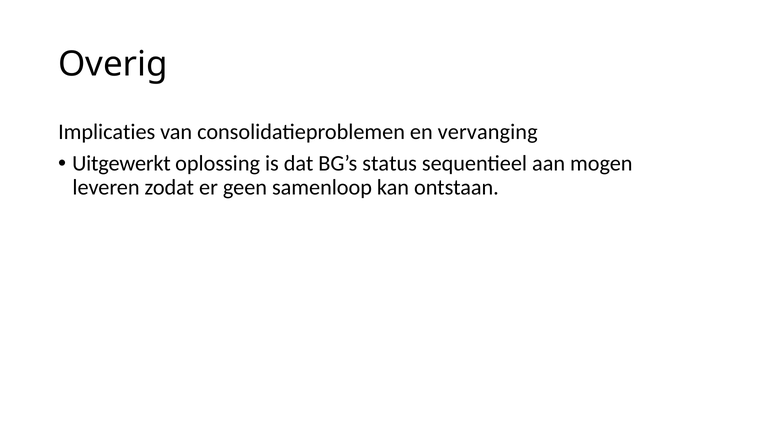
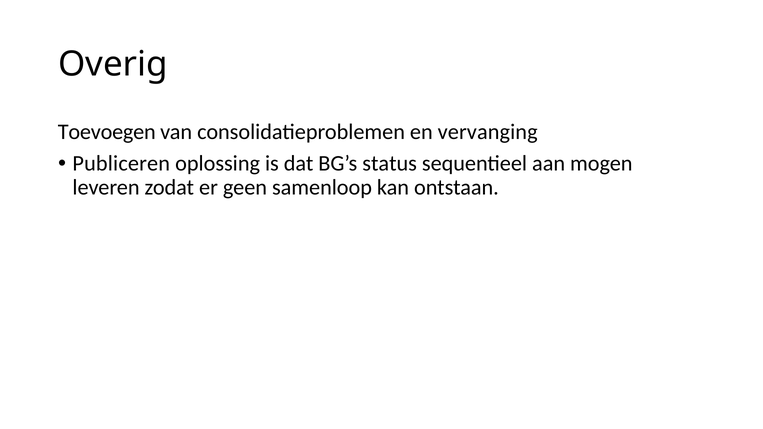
Implicaties: Implicaties -> Toevoegen (107, 132)
Uitgewerkt: Uitgewerkt -> Publiceren (121, 164)
